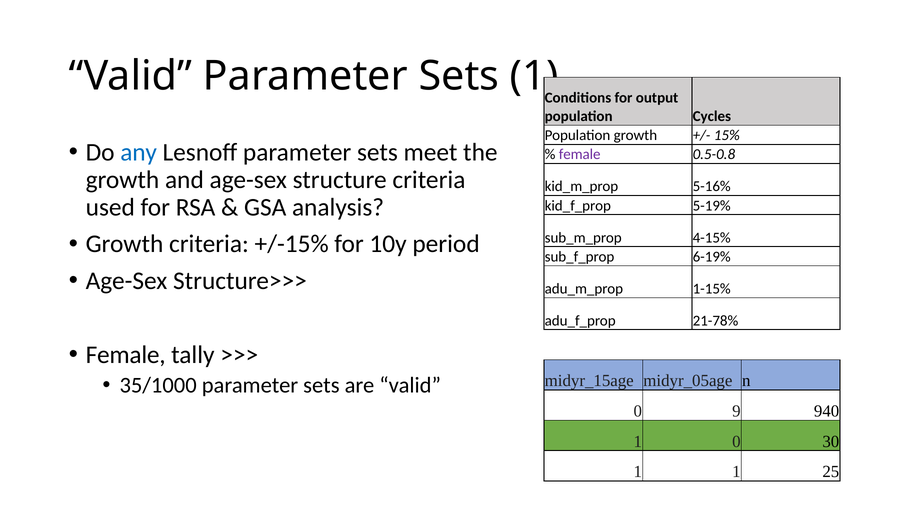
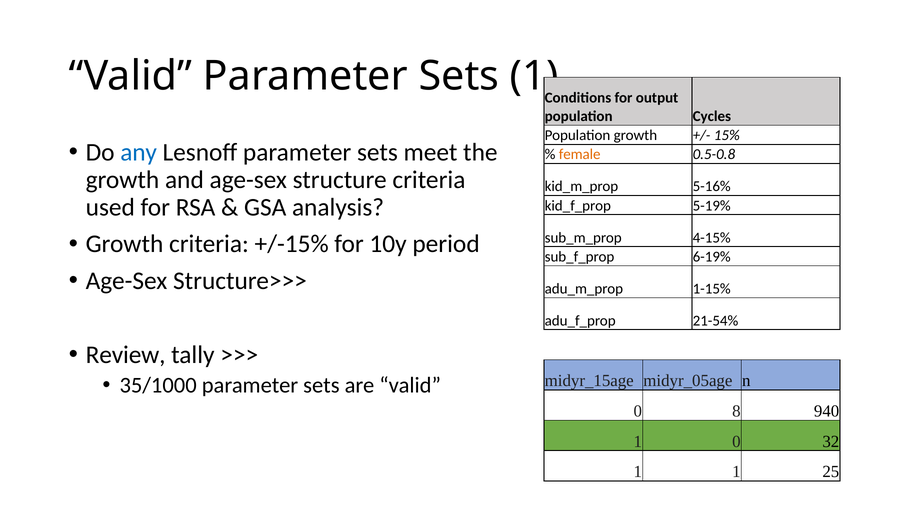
female colour: purple -> orange (580, 154)
21-78%: 21-78% -> 21-54% (715, 320)
Female: Female -> Review (126, 354)
9: 9 -> 8 (736, 411)
30: 30 -> 32 (831, 441)
